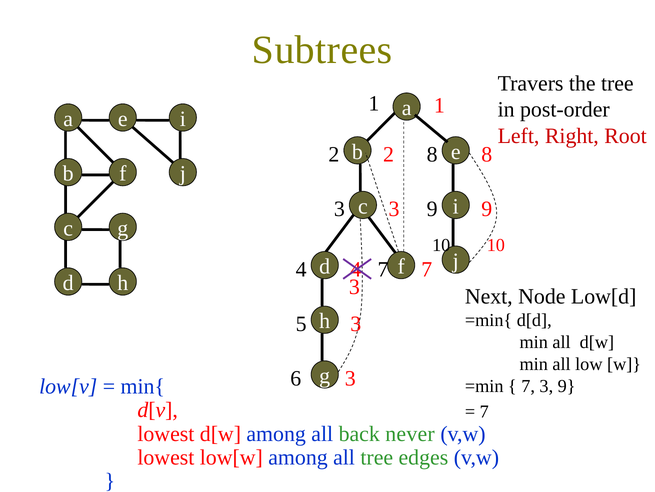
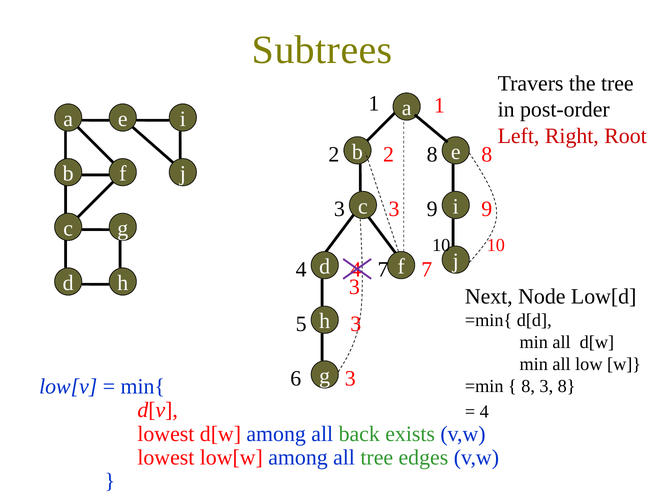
7: 7 -> 8 (528, 385)
9: 9 -> 8 (567, 385)
7: 7 -> 4 (484, 411)
never: never -> exists (410, 433)
